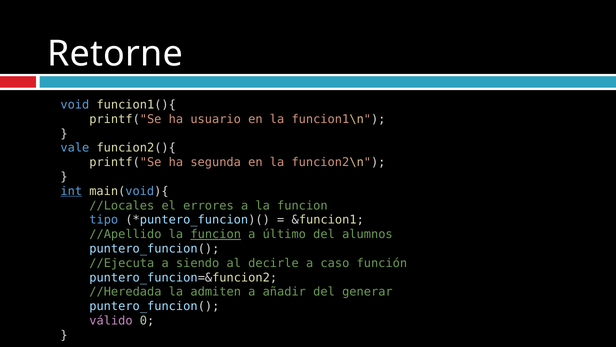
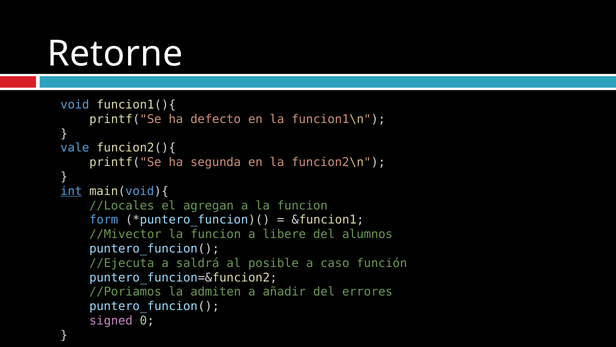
usuario: usuario -> defecto (216, 119)
errores: errores -> agregan (208, 205)
tipo: tipo -> form (104, 220)
//Apellido: //Apellido -> //Mivector (125, 234)
funcion underline: present -> none (216, 234)
último: último -> libere (284, 234)
siendo: siendo -> saldrá (198, 263)
decirle: decirle -> posible (273, 263)
//Heredada: //Heredada -> //Poriamos (125, 292)
generar: generar -> errores (367, 292)
válido: válido -> signed (111, 320)
